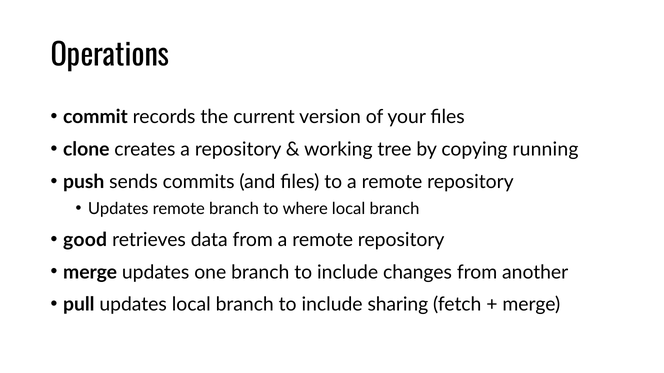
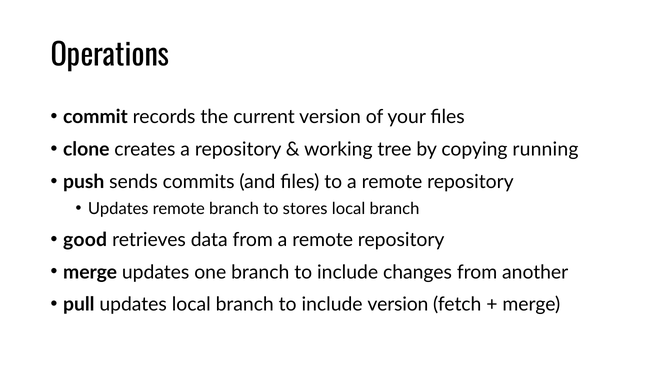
where: where -> stores (305, 209)
include sharing: sharing -> version (398, 305)
